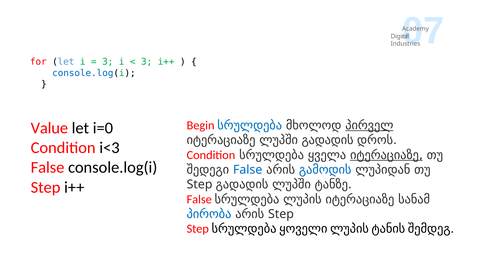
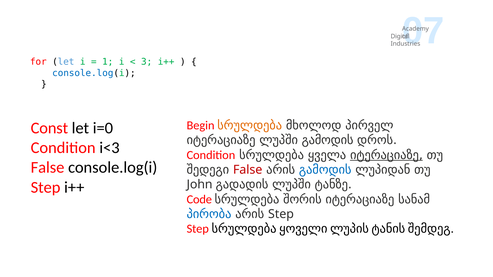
3: 3 -> 1 (108, 62)
სრულდება colour: blue -> orange (250, 126)
პირველ underline: present -> none (369, 126)
Value: Value -> Const (49, 128)
ლუპში გადადის: გადადის -> გამოდის (328, 140)
False colour: blue -> red (248, 170)
Step: Step -> John (200, 185)
False: False -> Code (199, 200)
ლუპის: ლუპის -> შორის (302, 200)
